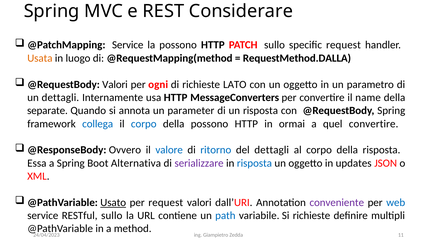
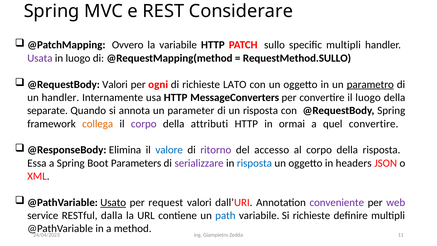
@PatchMapping Service: Service -> Ovvero (128, 45)
la possono: possono -> variabile (178, 45)
specific request: request -> multipli (343, 45)
Usata colour: orange -> purple (40, 58)
RequestMethod.DALLA: RequestMethod.DALLA -> RequestMethod.SULLO (297, 58)
parametro underline: none -> present (370, 84)
un dettagli: dettagli -> handler (60, 97)
il name: name -> luogo (368, 97)
collega colour: blue -> orange (98, 124)
corpo colour: blue -> purple (144, 124)
della possono: possono -> attributi (209, 124)
Ovvero: Ovvero -> Elimina (125, 150)
ritorno colour: blue -> purple (216, 150)
del dettagli: dettagli -> accesso (272, 150)
Alternativa: Alternativa -> Parameters (136, 163)
updates: updates -> headers (354, 163)
web colour: blue -> purple (396, 202)
RESTful sullo: sullo -> dalla (112, 215)
